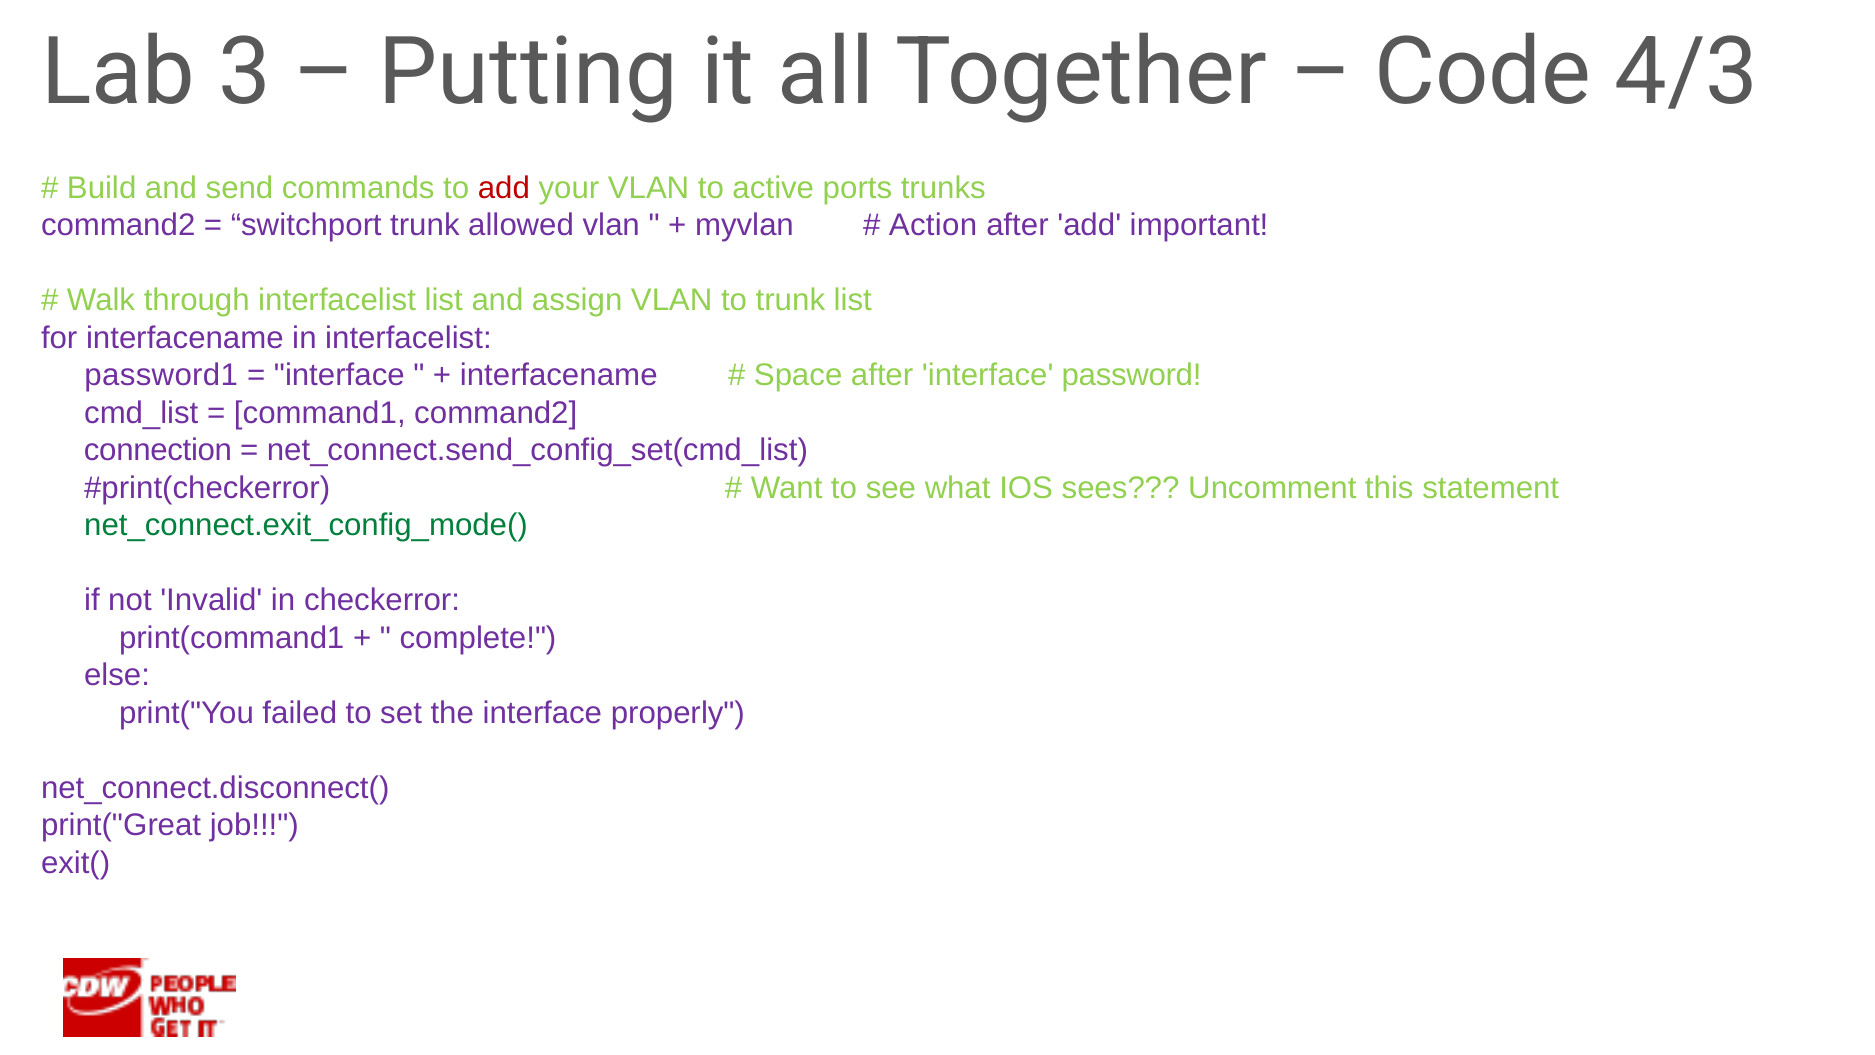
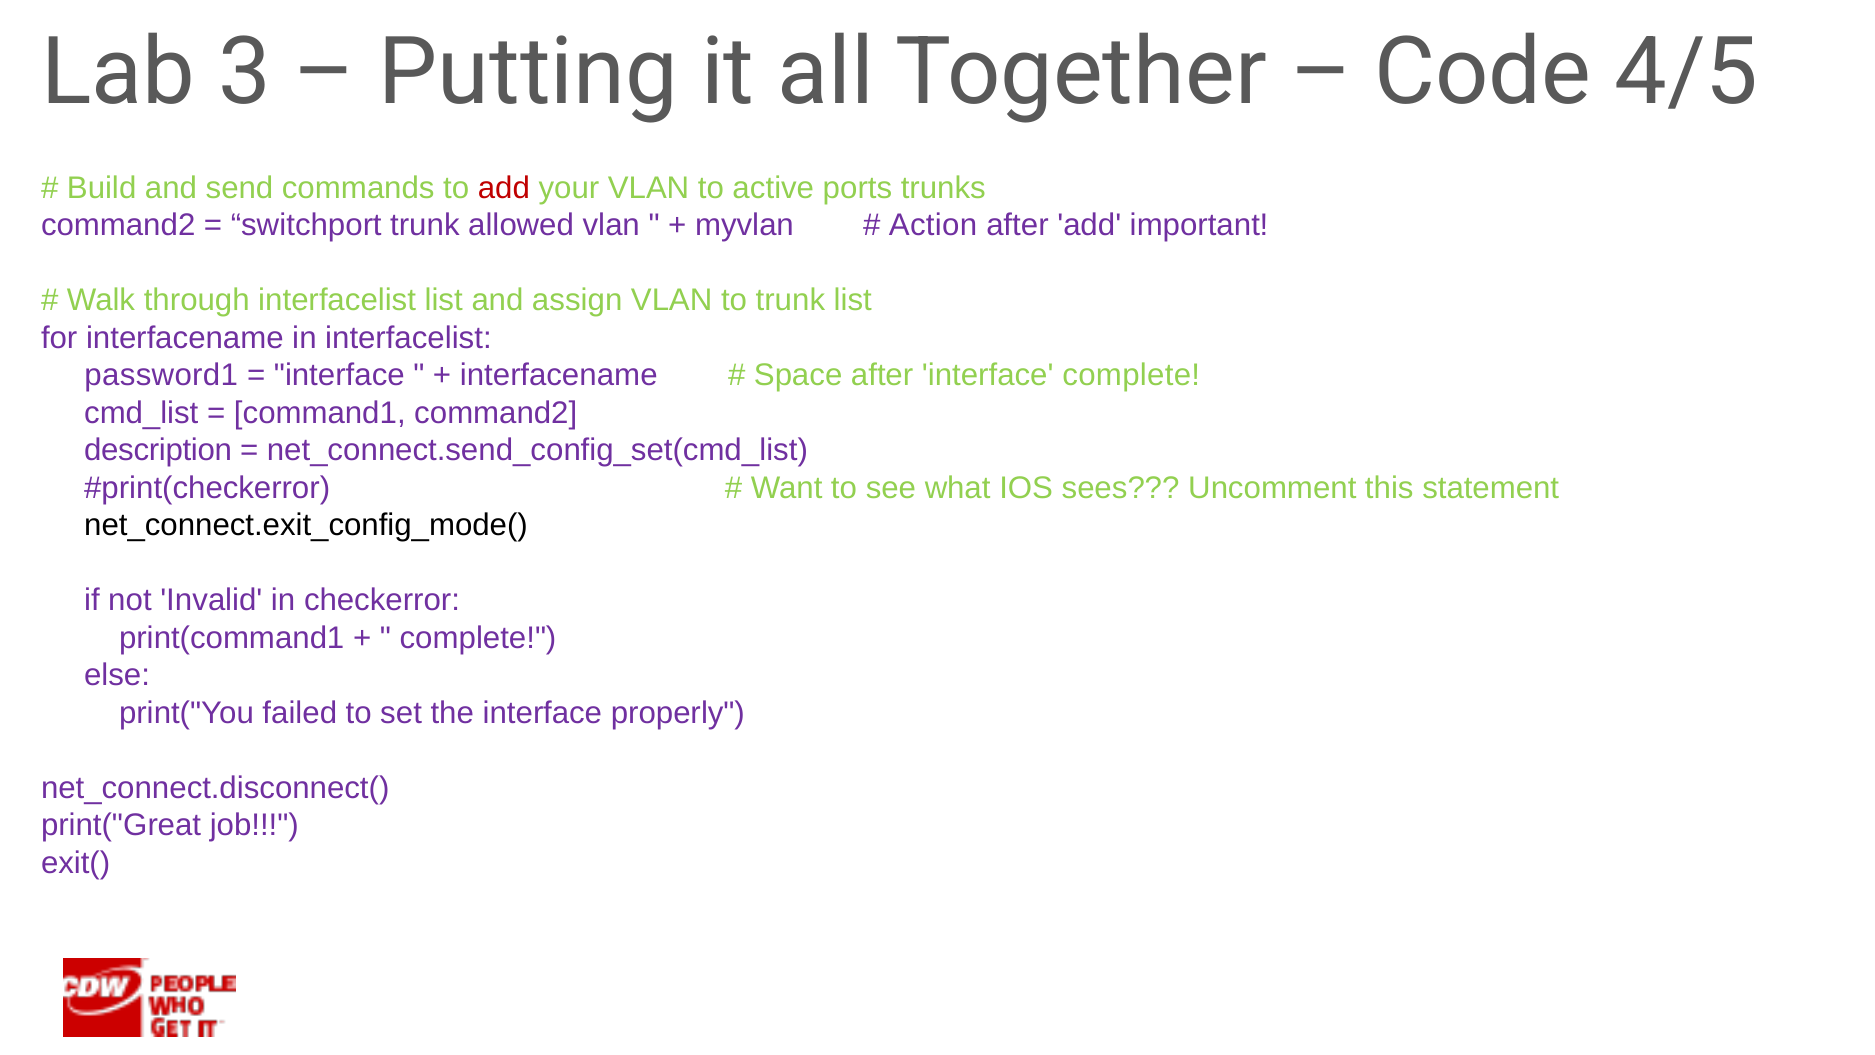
4/3: 4/3 -> 4/5 (1687, 72)
interface password: password -> complete (1131, 375)
connection: connection -> description (158, 450)
net_connect.exit_config_mode( colour: green -> black (306, 525)
